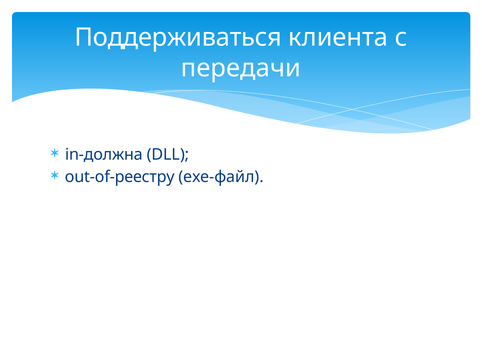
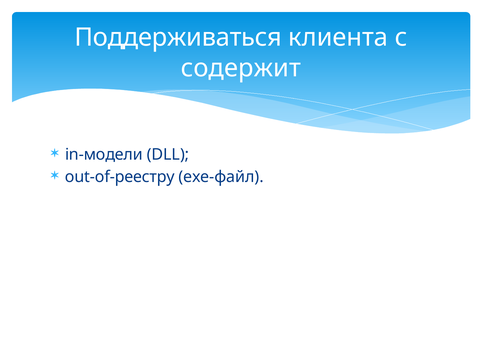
передачи: передачи -> содержит (241, 68)
in-должна: in-должна -> in-модели (104, 154)
